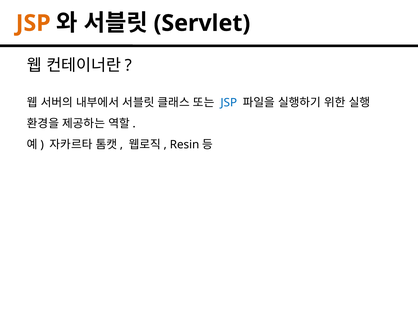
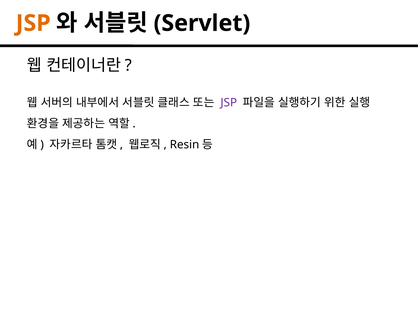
JSP colour: blue -> purple (229, 103)
